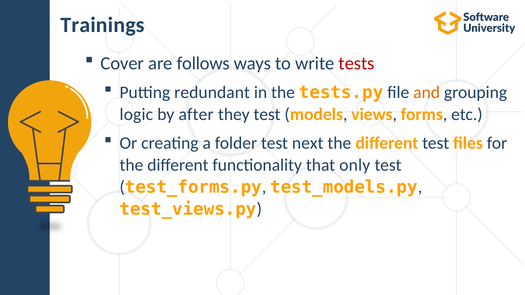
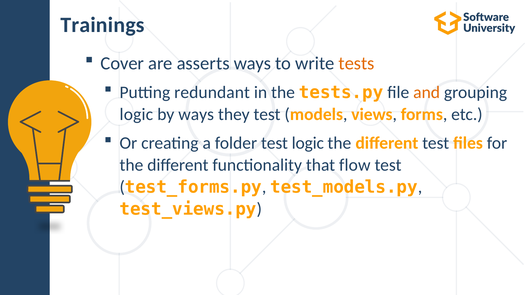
follows: follows -> asserts (203, 63)
tests colour: red -> orange (357, 63)
by after: after -> ways (196, 115)
test next: next -> logic (308, 143)
only: only -> flow (355, 165)
